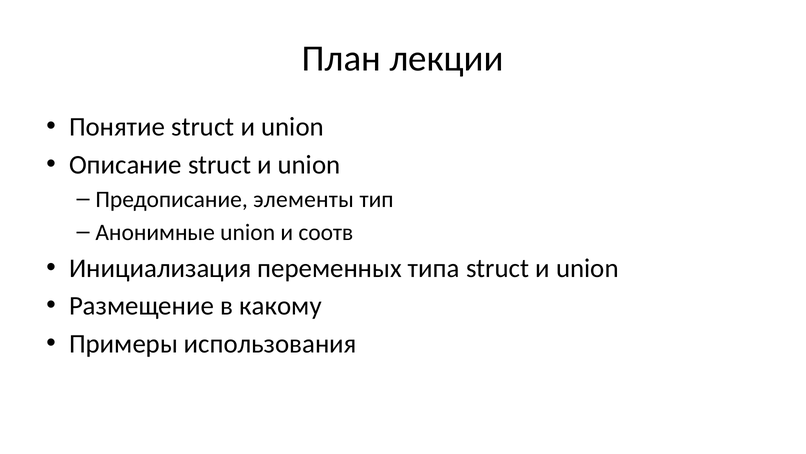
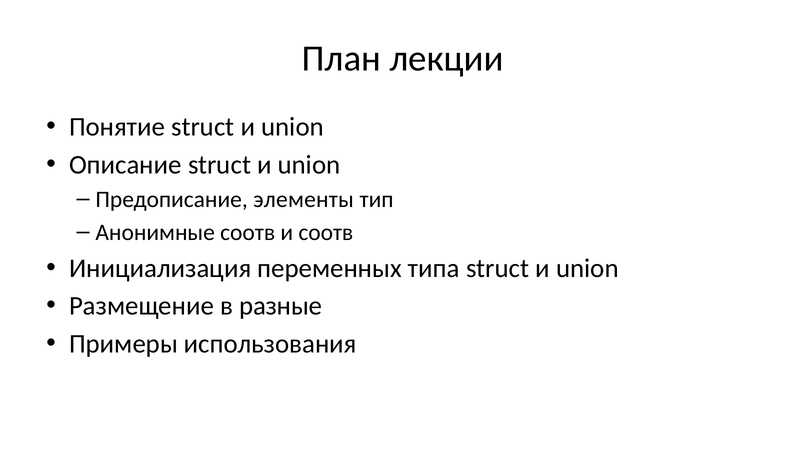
Анонимные union: union -> соотв (248, 232)
какому: какому -> разные (281, 306)
